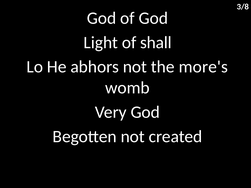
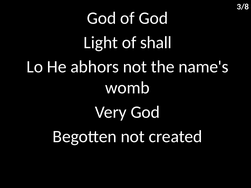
more's: more's -> name's (204, 67)
